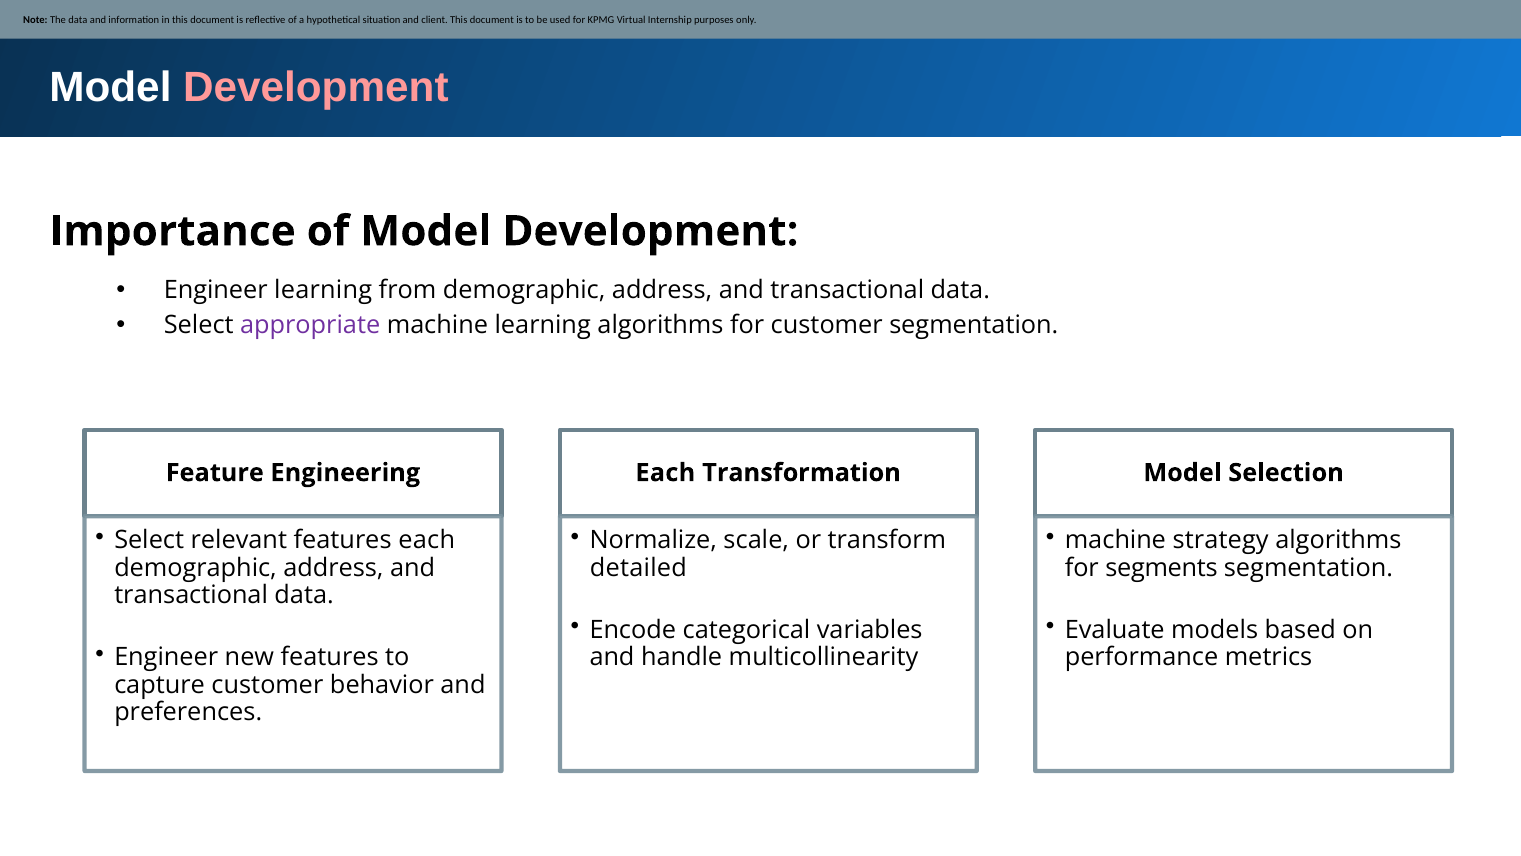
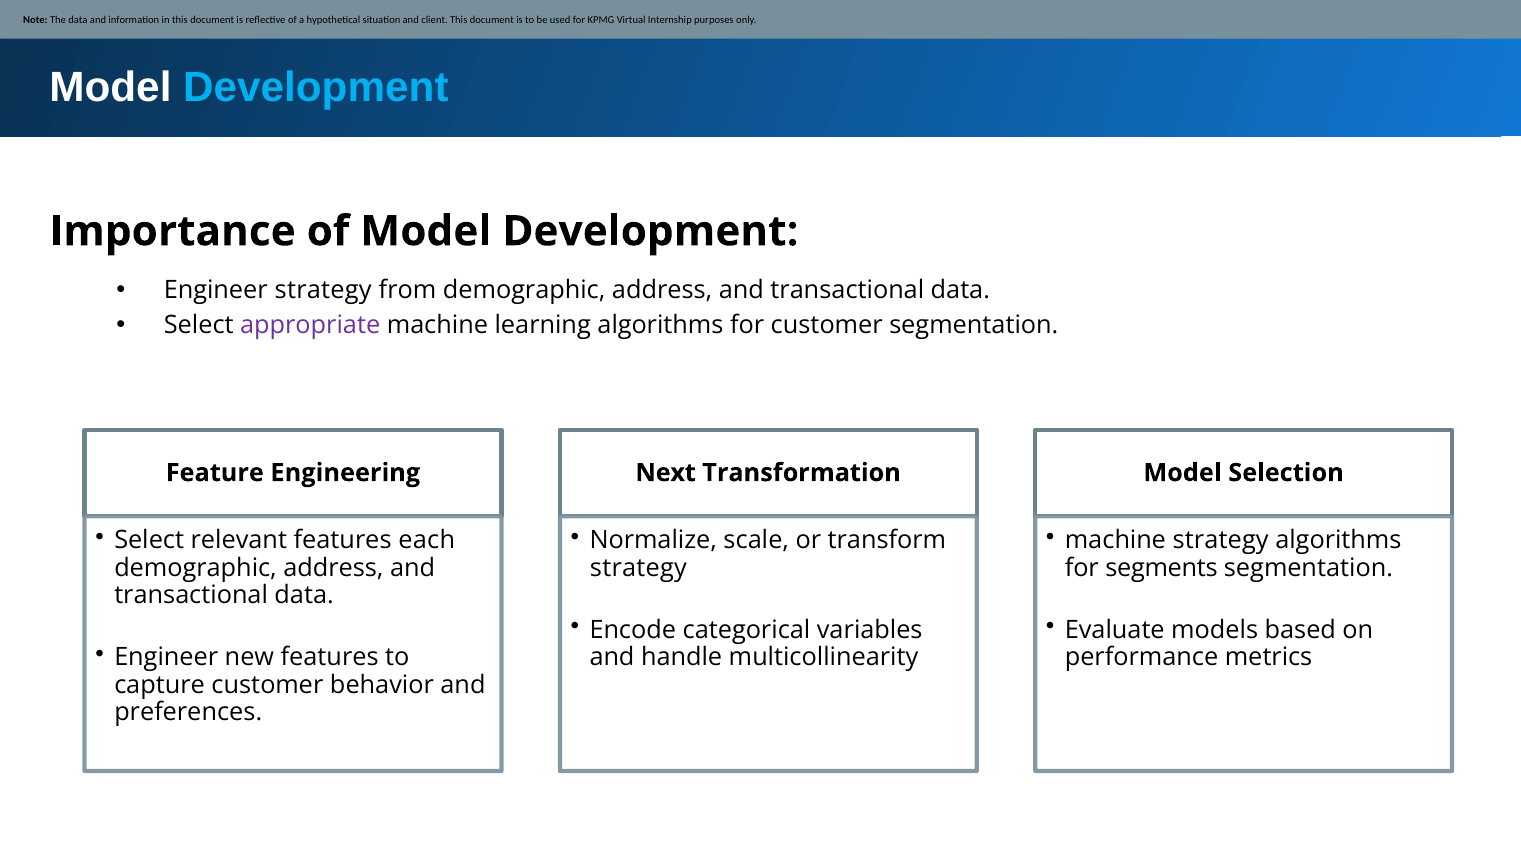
Development colour: pink -> light blue (316, 87)
Engineer learning: learning -> strategy (323, 290)
Each: Each -> Next (666, 473)
detailed: detailed -> strategy (638, 567)
